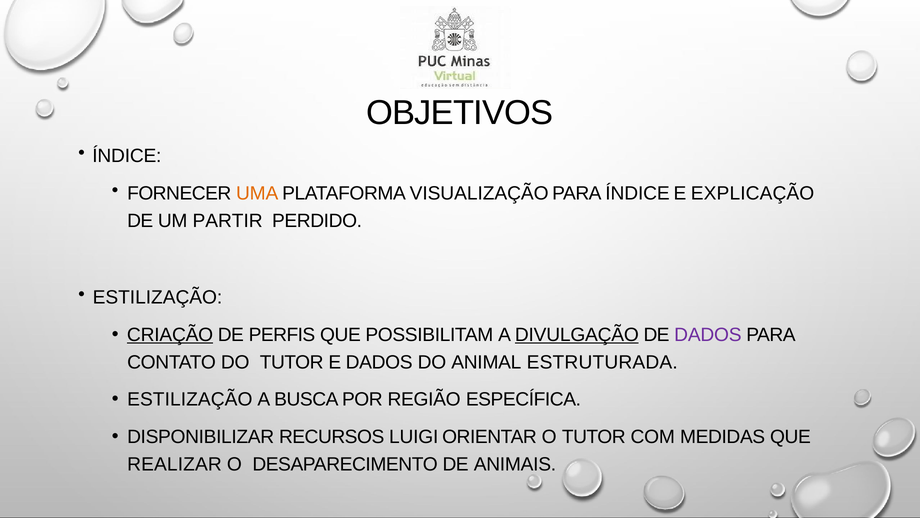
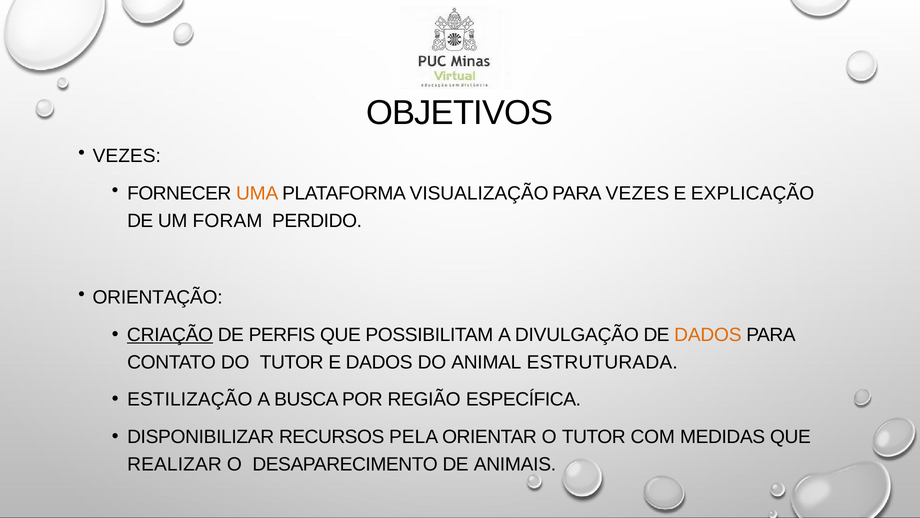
ÍNDICE: ÍNDICE -> VEZES (127, 156)
PARA ÍNDICE: ÍNDICE -> VEZES (637, 193)
PARTIR: PARTIR -> FORAM (228, 221)
ESTILIZAÇÃO: ESTILIZAÇÃO -> ORIENTAÇÃO (158, 297)
DIVULGAÇÃO underline: present -> none (577, 334)
DADOS colour: purple -> orange (708, 334)
LUIGI: LUIGI -> PELA (414, 436)
